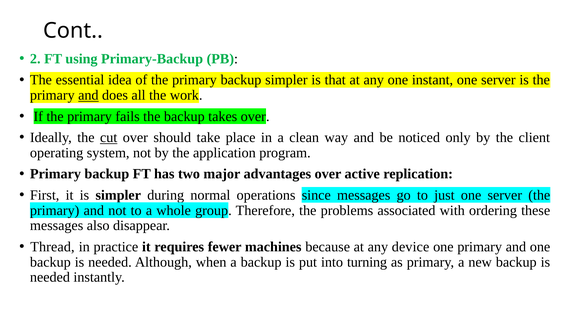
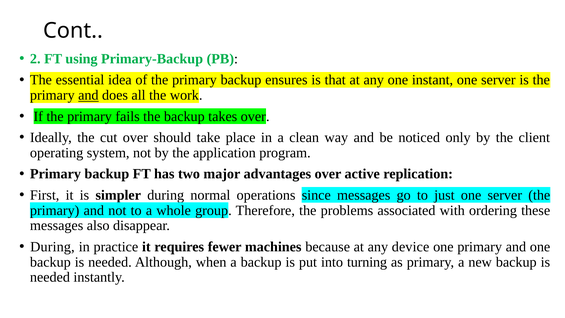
backup simpler: simpler -> ensures (286, 80)
cut underline: present -> none (109, 137)
Thread: Thread -> During (52, 247)
